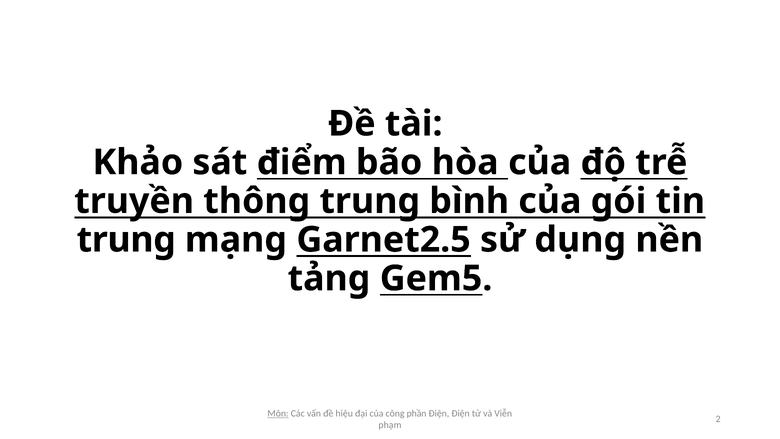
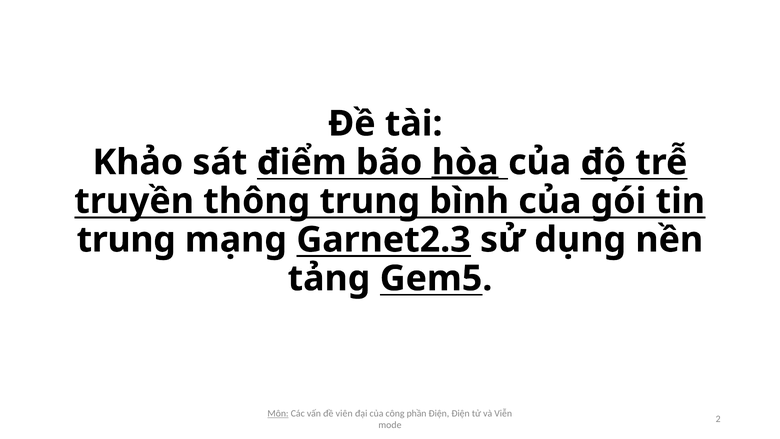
hòa underline: none -> present (465, 162)
Garnet2.5: Garnet2.5 -> Garnet2.3 (384, 240)
hiệu: hiệu -> viên (344, 413)
phạm: phạm -> mode (390, 425)
